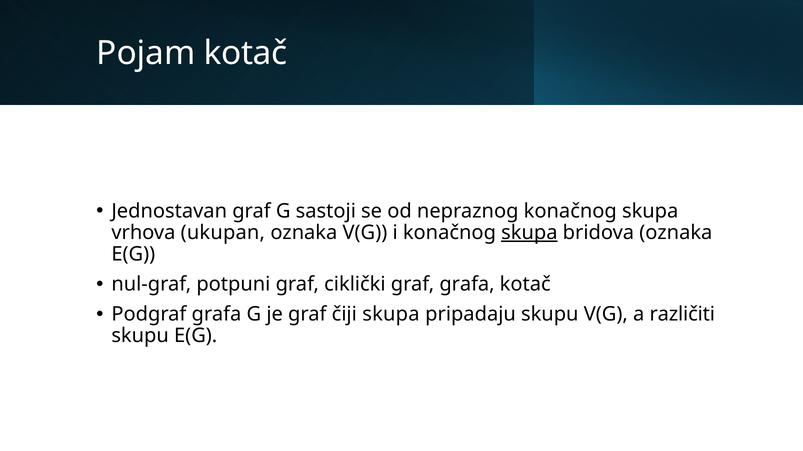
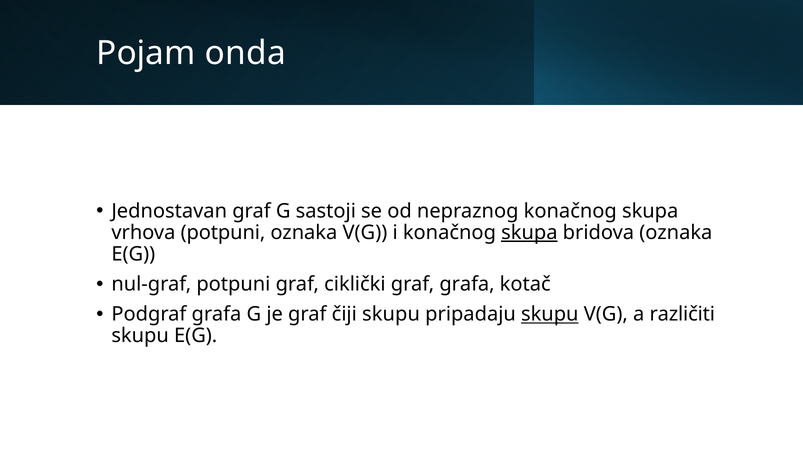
Pojam kotač: kotač -> onda (245, 53)
vrhova ukupan: ukupan -> potpuni (223, 233)
čiji skupa: skupa -> skupu (391, 315)
skupu underline: none -> present (550, 315)
